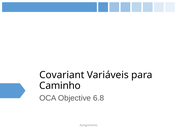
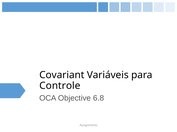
Caminho: Caminho -> Controle (60, 86)
